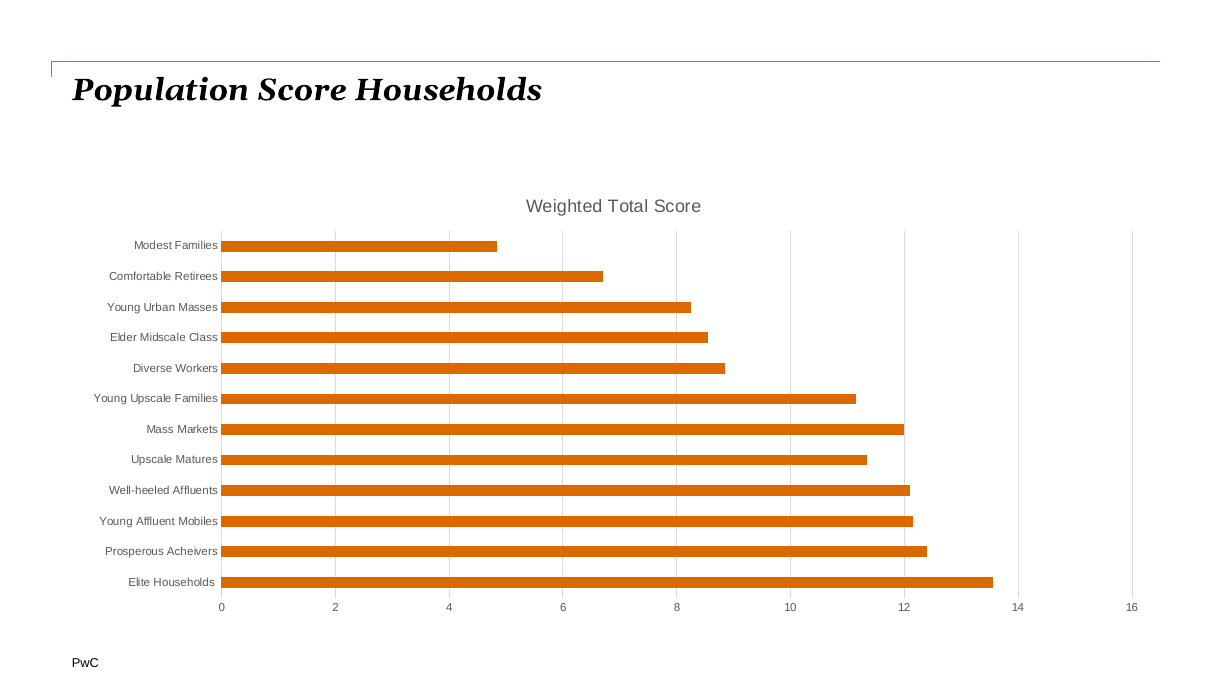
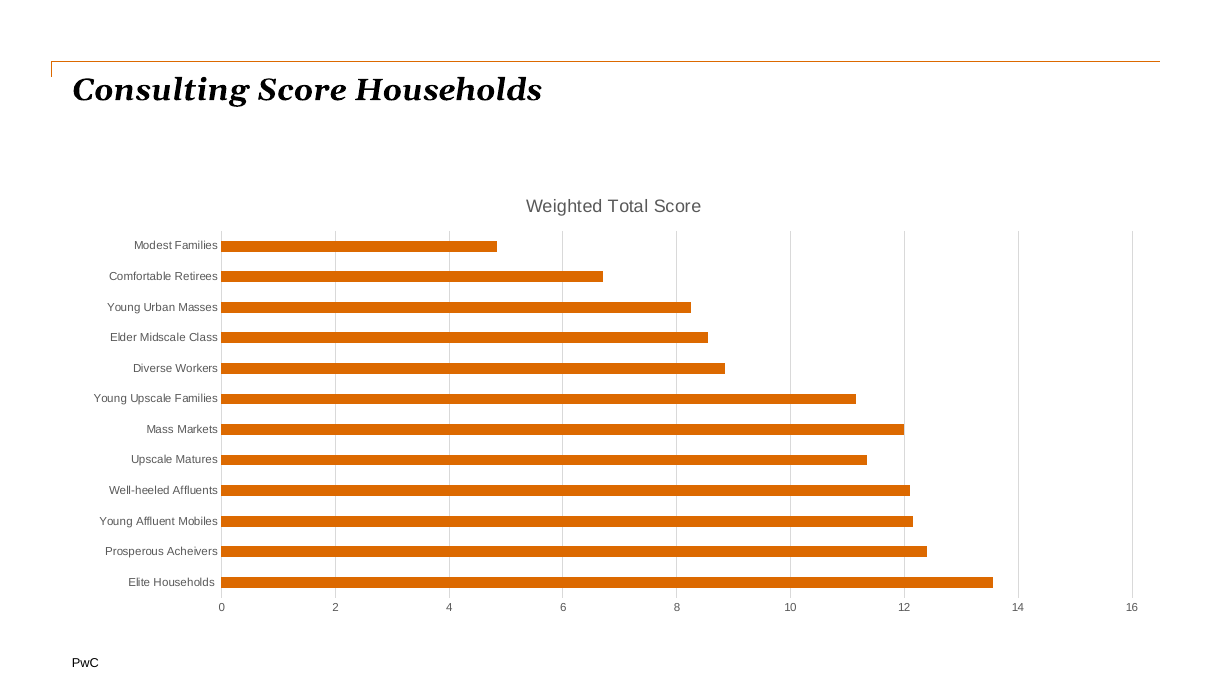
Population: Population -> Consulting (160, 90)
